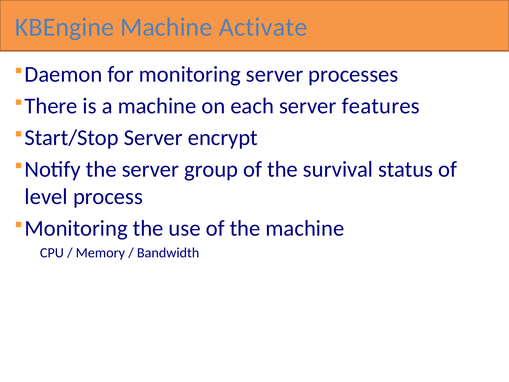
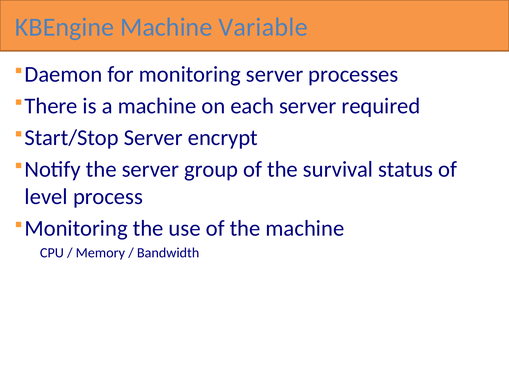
Activate: Activate -> Variable (263, 27)
features: features -> required (381, 106)
